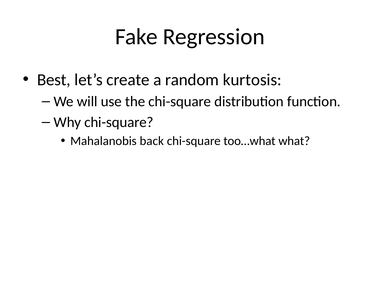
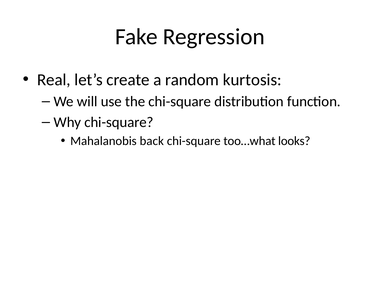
Best: Best -> Real (54, 80)
what: what -> looks (294, 141)
